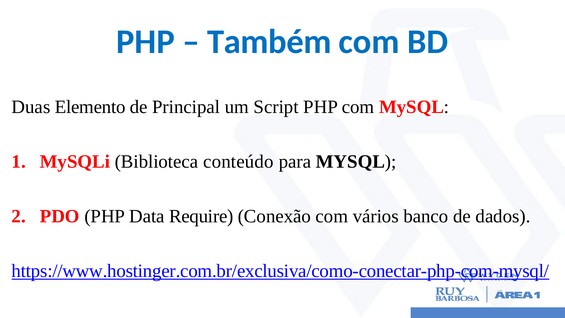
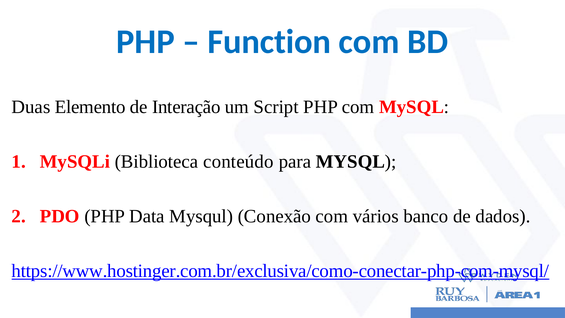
Também: Também -> Function (269, 42)
Principal: Principal -> Interação (186, 107)
Require: Require -> Mysqul (201, 216)
